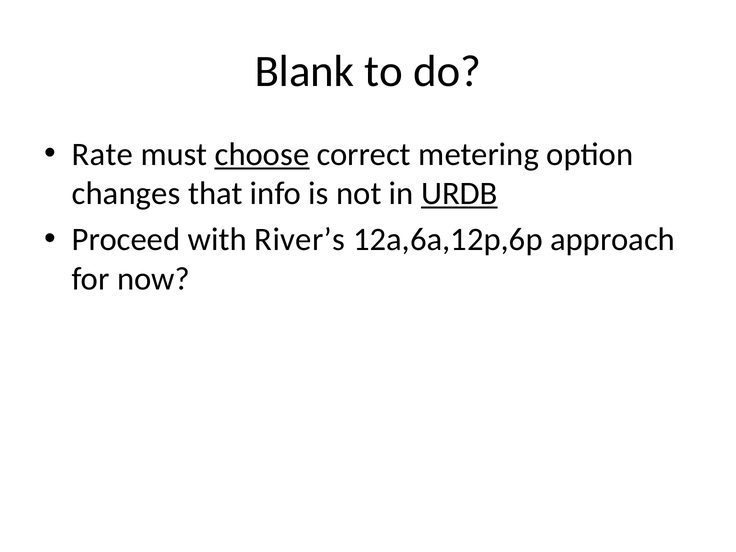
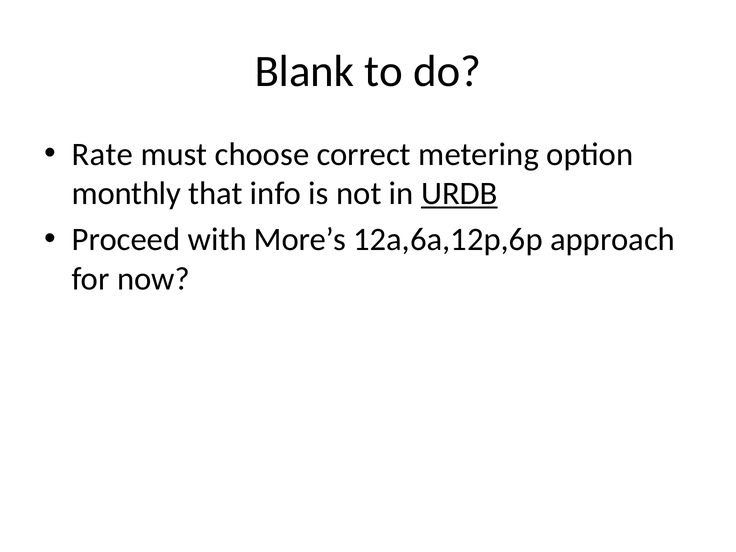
choose underline: present -> none (262, 154)
changes: changes -> monthly (126, 194)
River’s: River’s -> More’s (300, 239)
